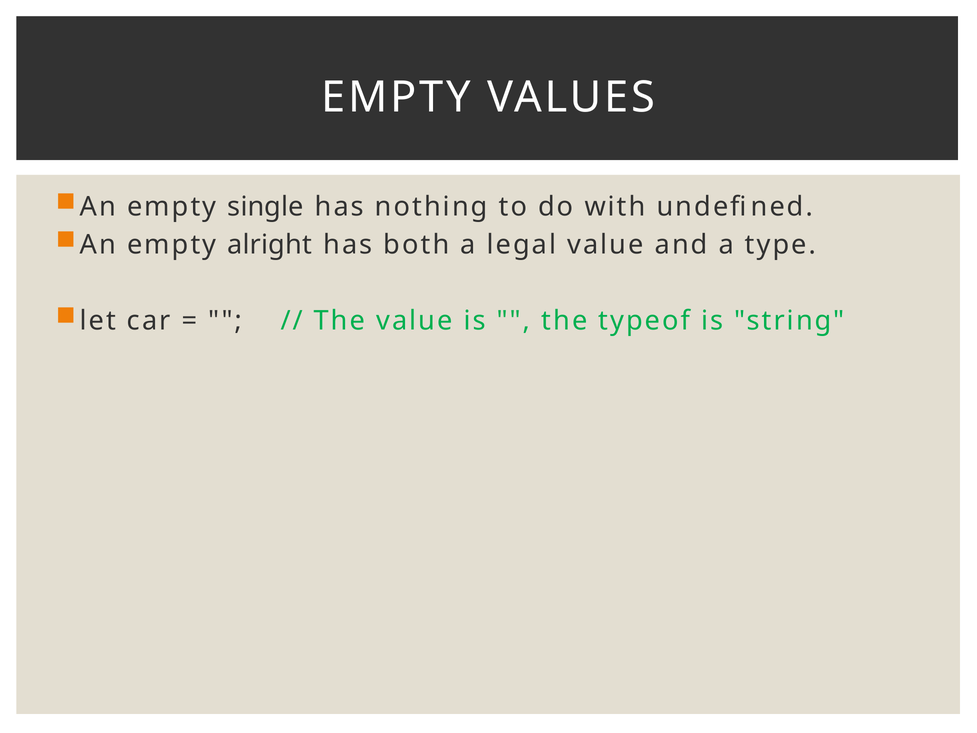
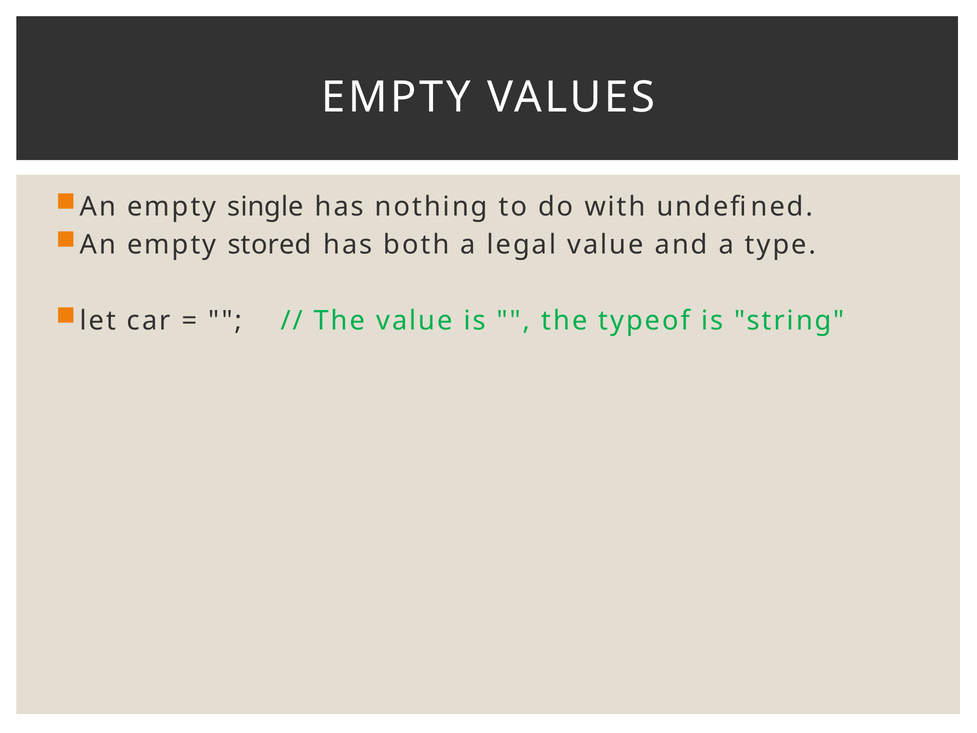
alright: alright -> stored (270, 245)
